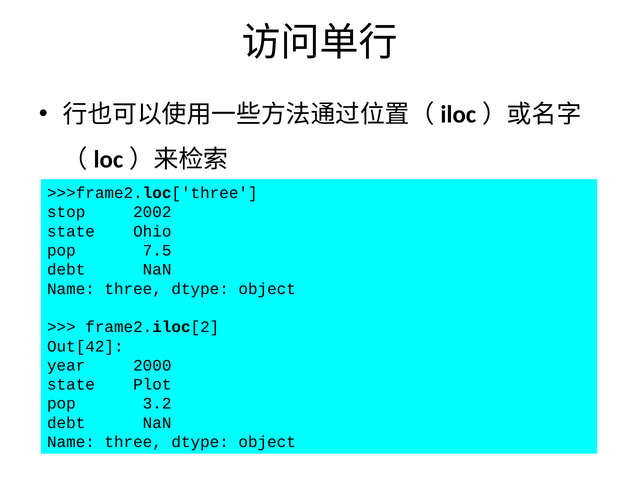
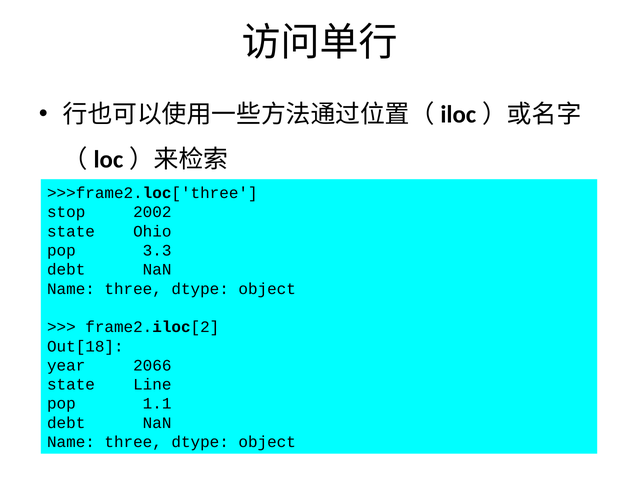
7.5: 7.5 -> 3.3 (157, 250)
Out[42: Out[42 -> Out[18 (85, 346)
2000: 2000 -> 2066 (152, 365)
Plot: Plot -> Line (152, 384)
3.2: 3.2 -> 1.1 (157, 403)
